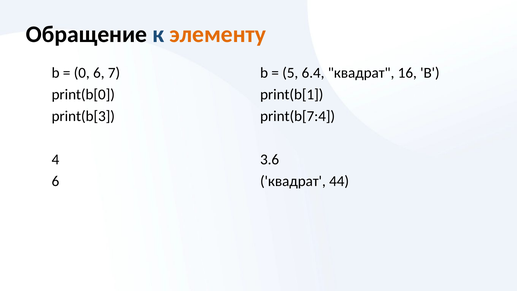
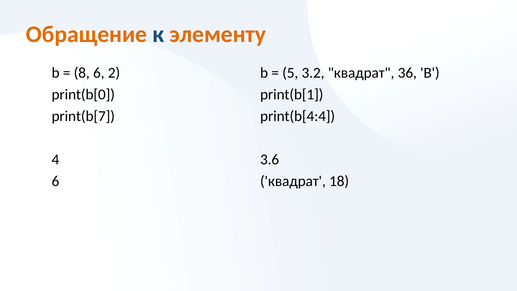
Обращение colour: black -> orange (86, 34)
0: 0 -> 8 (82, 73)
7: 7 -> 2 (114, 73)
6.4: 6.4 -> 3.2 (313, 73)
16: 16 -> 36 (407, 73)
print(b[3: print(b[3 -> print(b[7 (83, 116)
print(b[7:4: print(b[7:4 -> print(b[4:4 (298, 116)
44: 44 -> 18 (339, 181)
